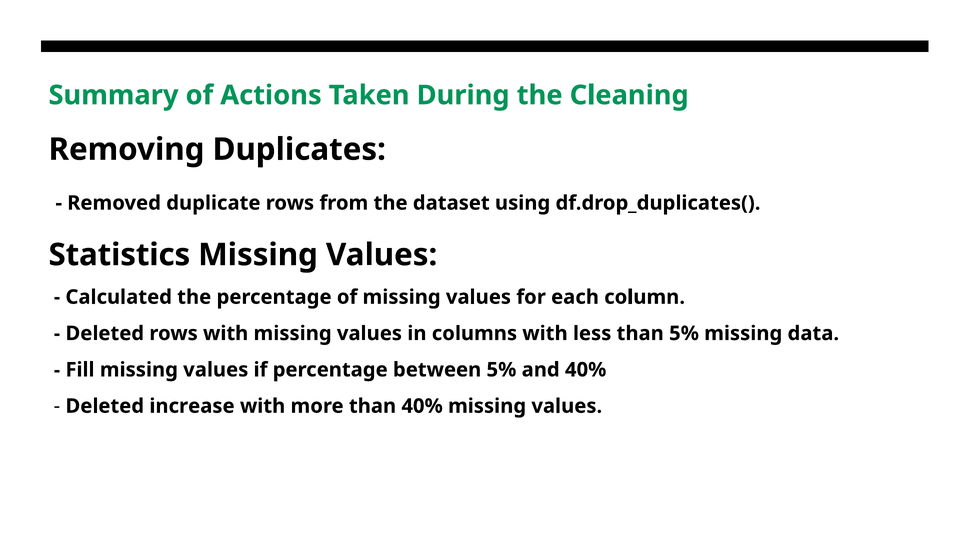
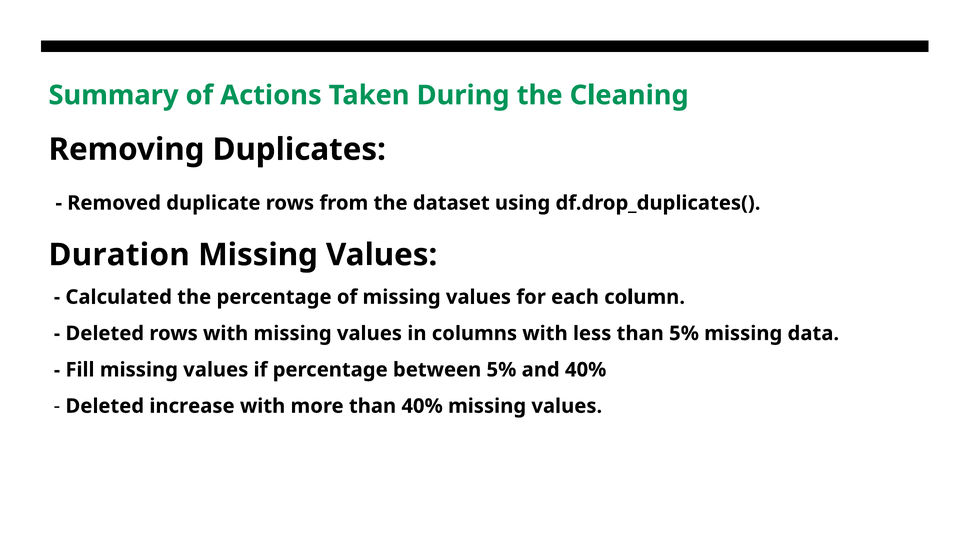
Statistics: Statistics -> Duration (119, 255)
